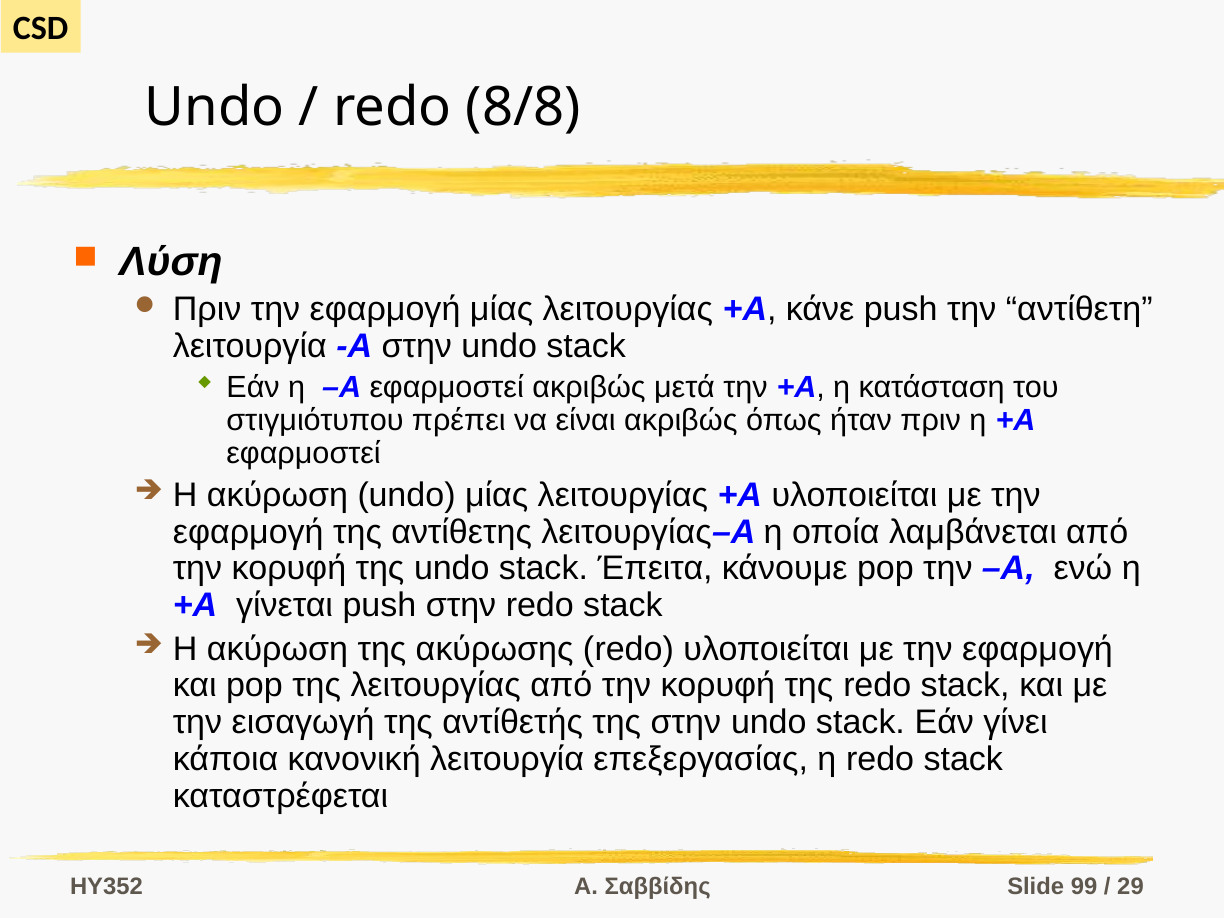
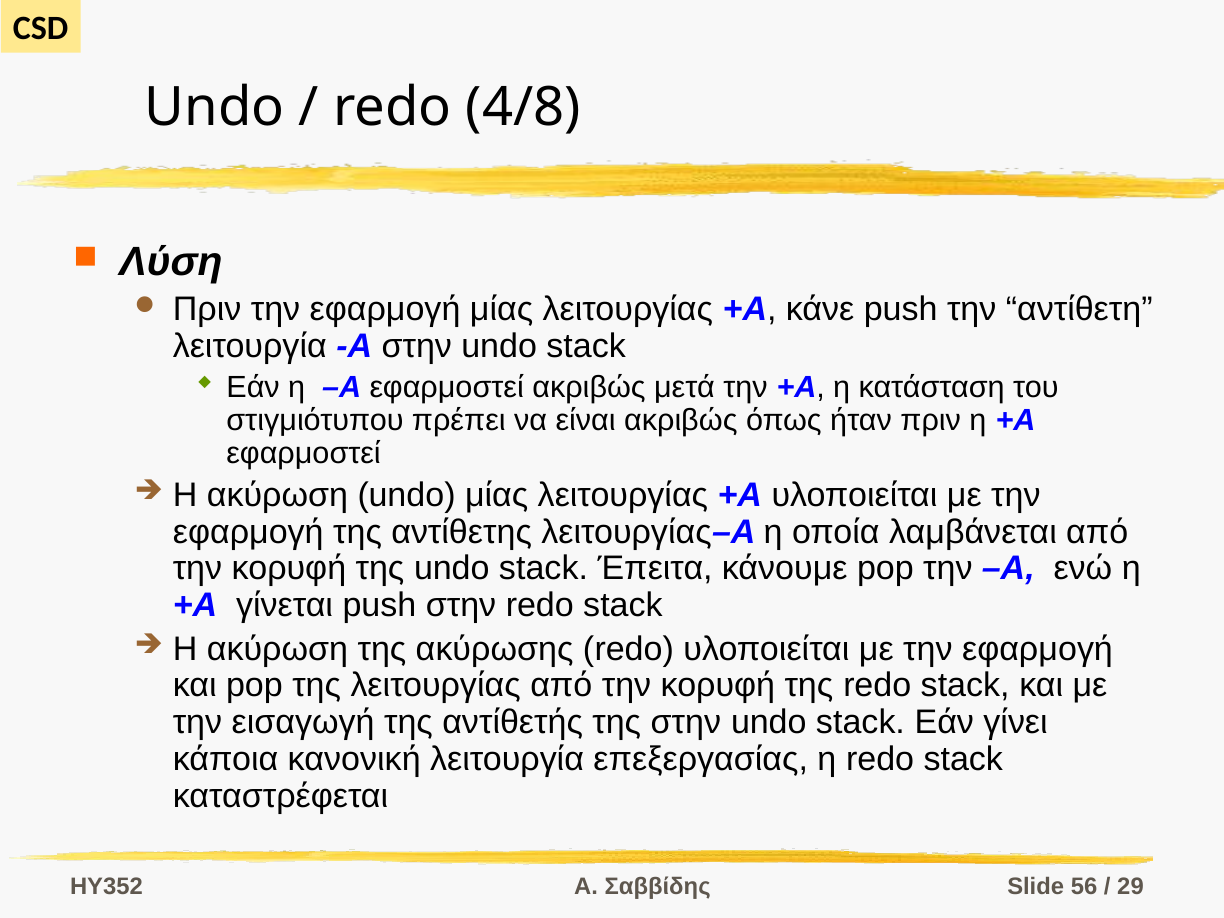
8/8: 8/8 -> 4/8 (523, 108)
99: 99 -> 56 (1084, 886)
